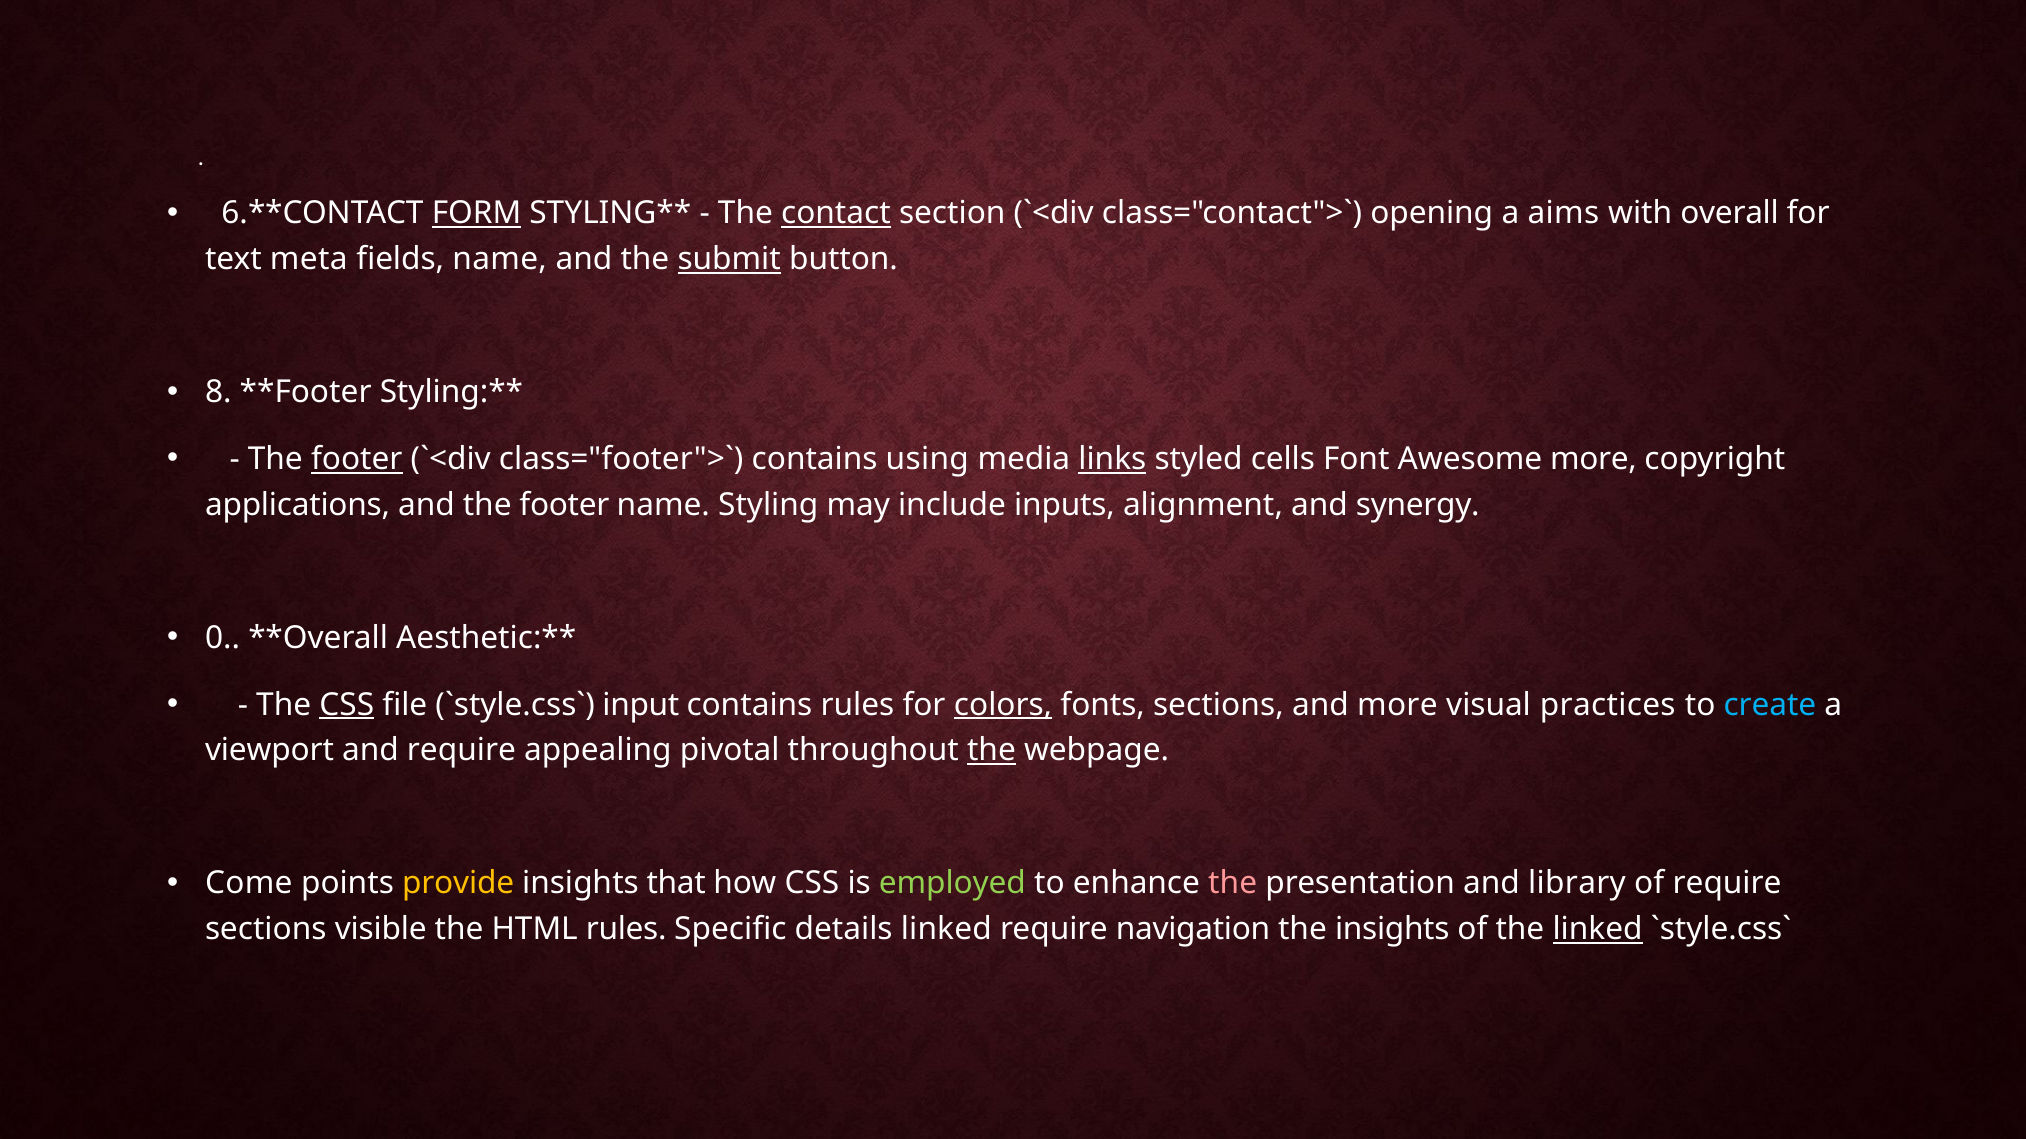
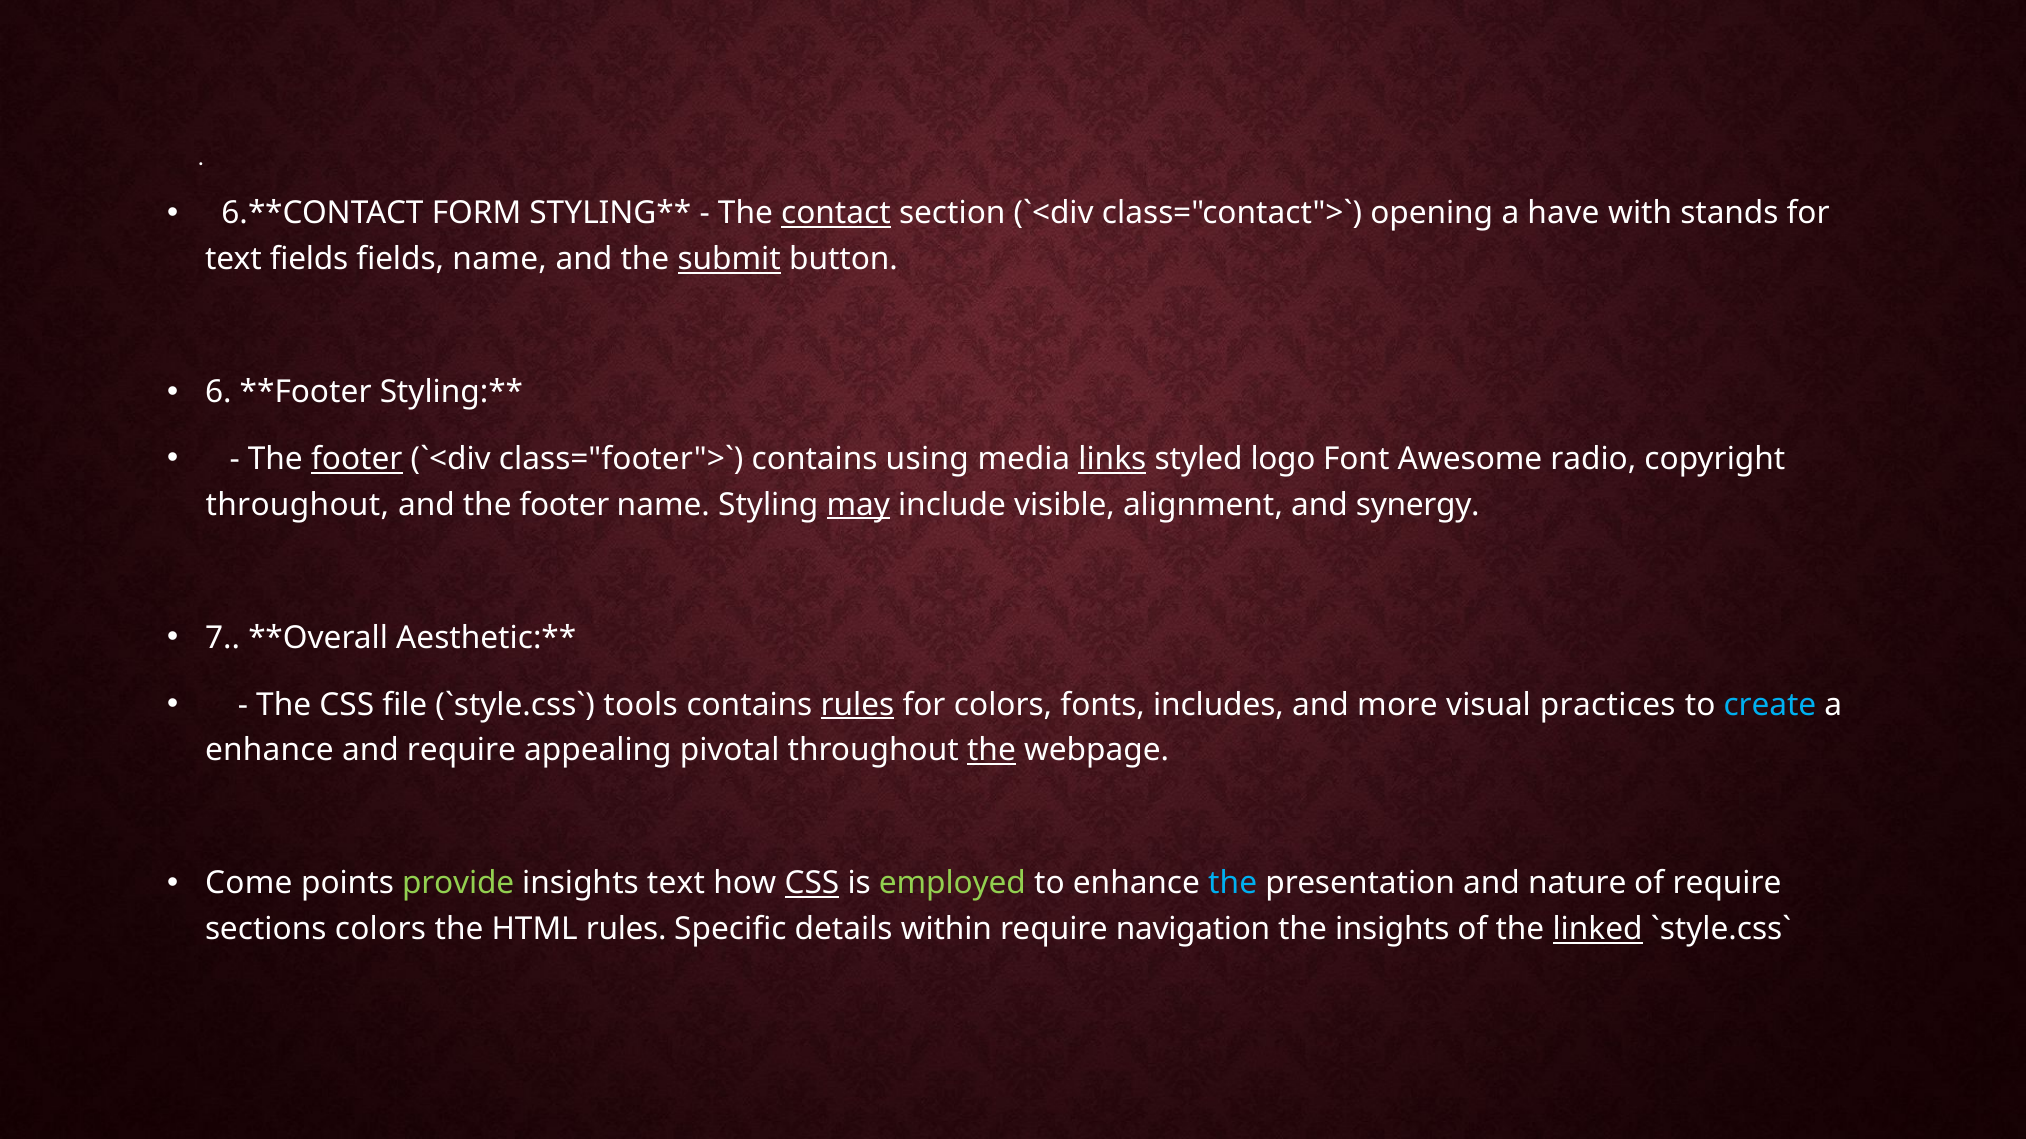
FORM underline: present -> none (477, 214)
aims: aims -> have (1563, 214)
overall: overall -> stands (1729, 214)
text meta: meta -> fields (309, 259)
8: 8 -> 6 (218, 393)
cells: cells -> logo (1283, 459)
Awesome more: more -> radio (1593, 459)
applications: applications -> throughout (297, 505)
may underline: none -> present (858, 505)
inputs: inputs -> visible (1065, 505)
0: 0 -> 7 (223, 638)
CSS underline: present -> none (347, 705)
input: input -> tools (641, 705)
rules underline: none -> present (857, 705)
colors underline: present -> none (1003, 705)
fonts sections: sections -> includes (1218, 705)
viewport: viewport -> enhance (269, 751)
provide colour: yellow -> light green (458, 884)
insights that: that -> text (676, 884)
CSS underline: none -> present (812, 884)
the colour: pink -> light blue (1233, 884)
library: library -> nature (1577, 884)
sections visible: visible -> colors (380, 930)
details linked: linked -> within (946, 930)
